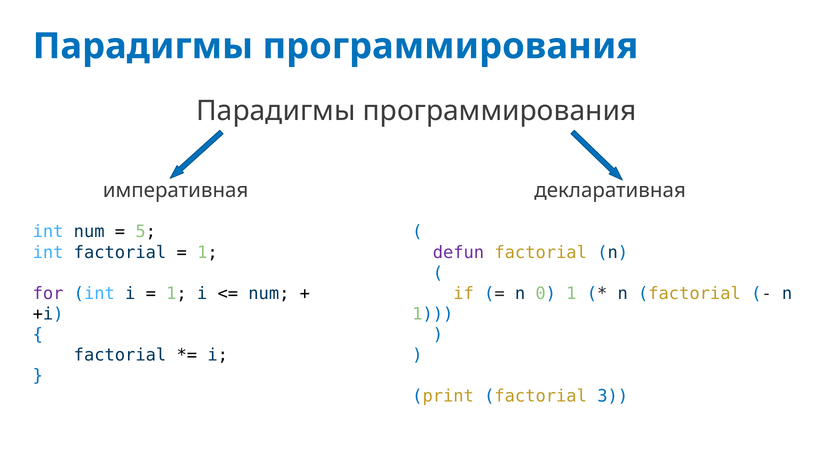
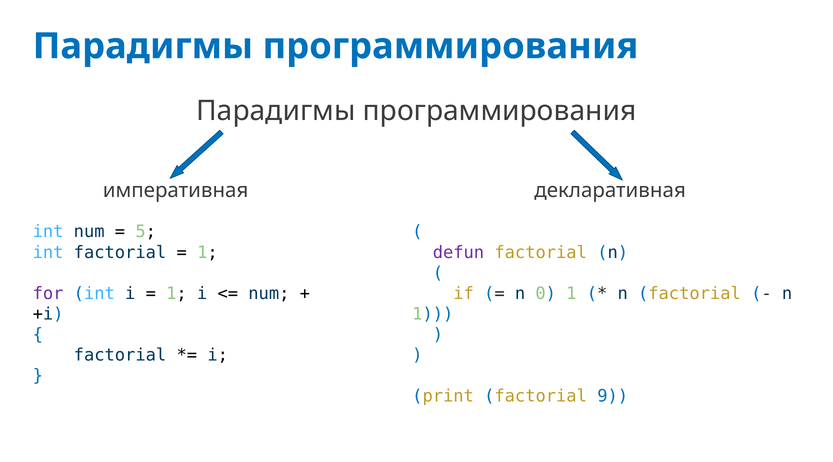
3: 3 -> 9 (613, 396)
